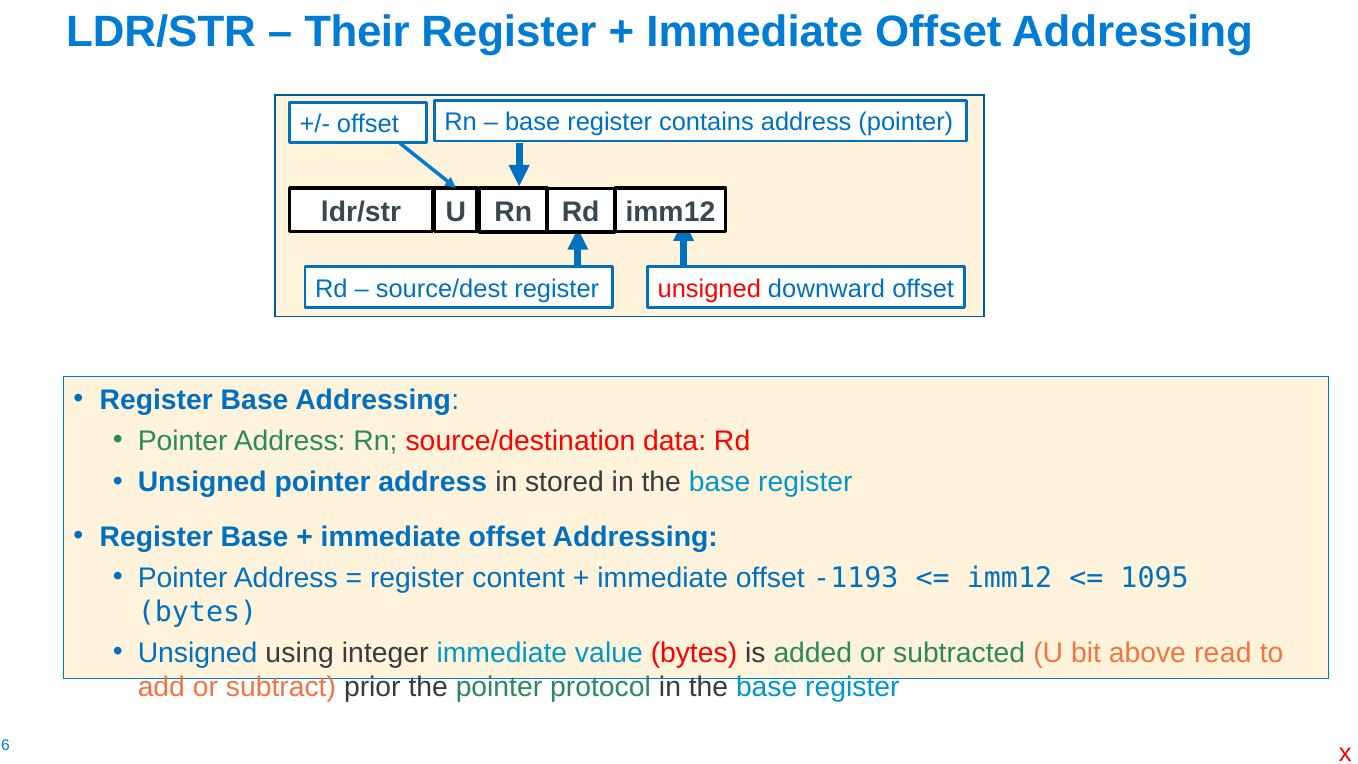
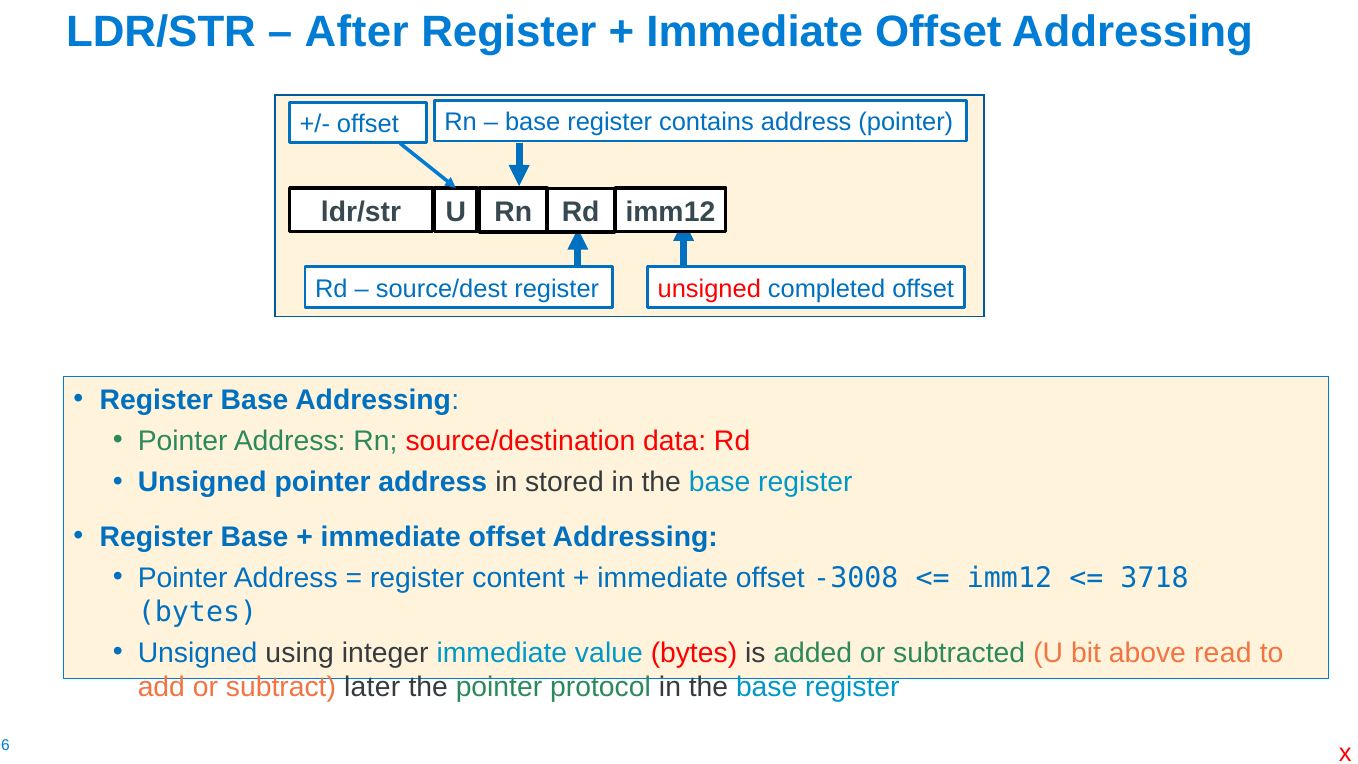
Their: Their -> After (357, 32)
downward: downward -> completed (827, 289)
-1193: -1193 -> -3008 (856, 578)
1095: 1095 -> 3718 (1155, 578)
prior: prior -> later (372, 687)
